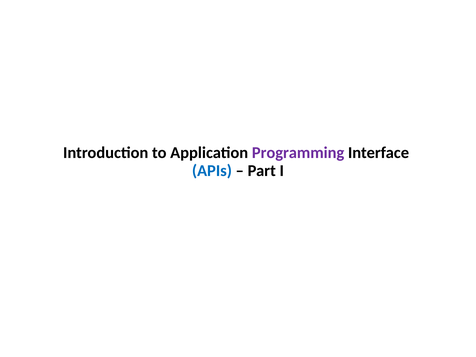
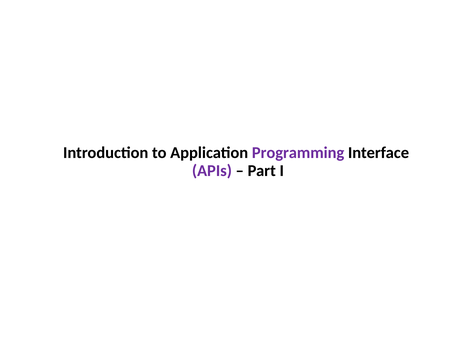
APIs colour: blue -> purple (212, 171)
